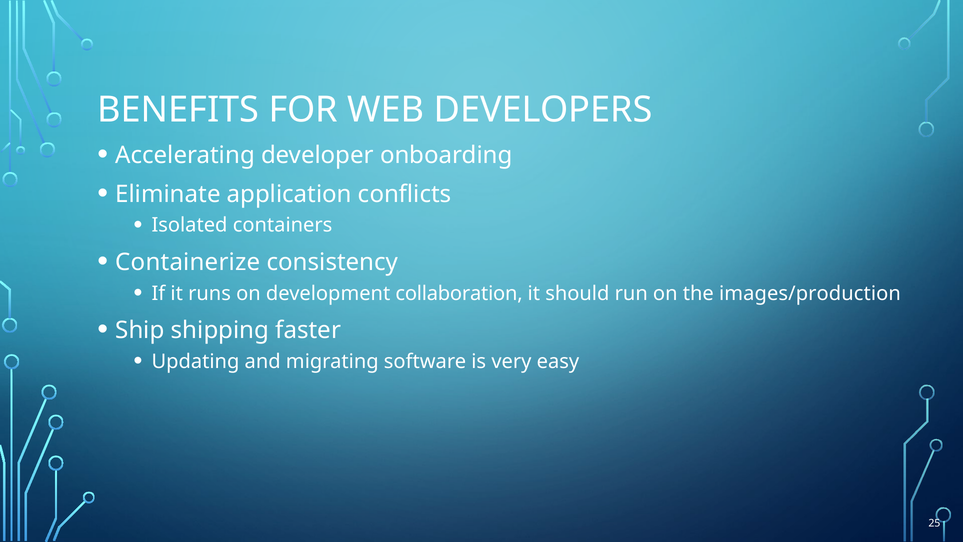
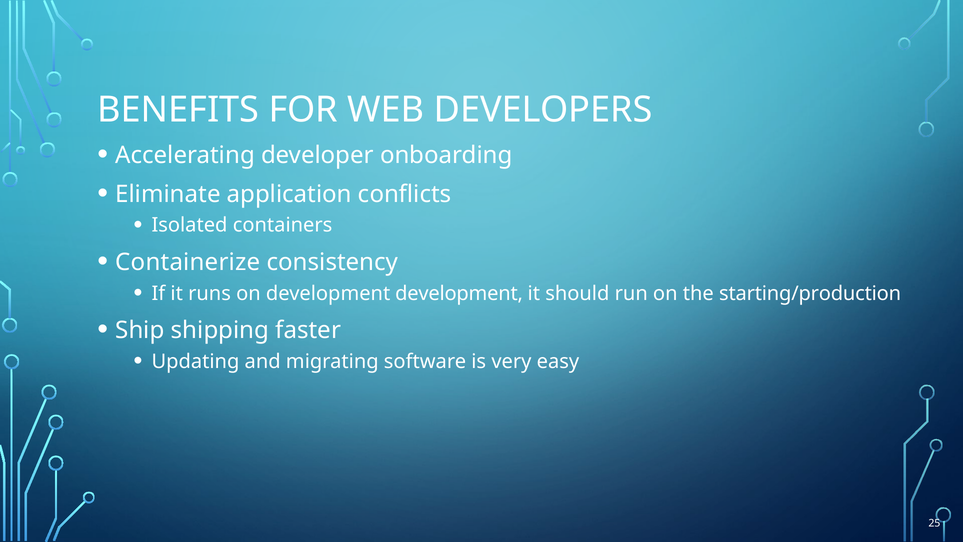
development collaboration: collaboration -> development (459, 293)
images/production: images/production -> starting/production (810, 293)
